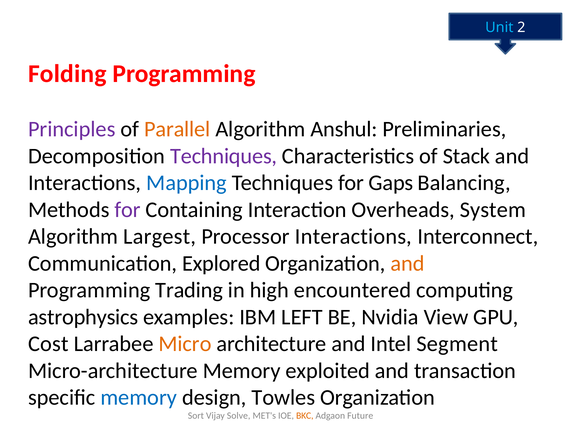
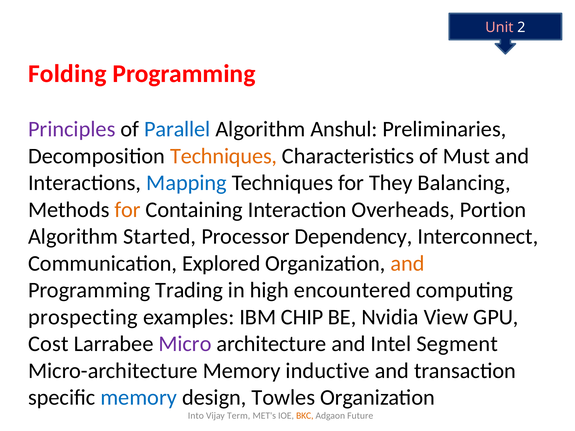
Unit colour: light blue -> pink (499, 28)
Parallel colour: orange -> blue (177, 129)
Techniques colour: purple -> orange (224, 156)
Stack: Stack -> Must (466, 156)
Gaps: Gaps -> They (391, 183)
for colour: purple -> orange (128, 210)
System: System -> Portion (493, 210)
Largest: Largest -> Started (160, 237)
Processor Interactions: Interactions -> Dependency (354, 237)
astrophysics: astrophysics -> prospecting (83, 317)
LEFT: LEFT -> CHIP (302, 317)
Micro colour: orange -> purple (185, 344)
exploited: exploited -> inductive (328, 371)
Sort: Sort -> Into (196, 416)
Solve: Solve -> Term (239, 416)
